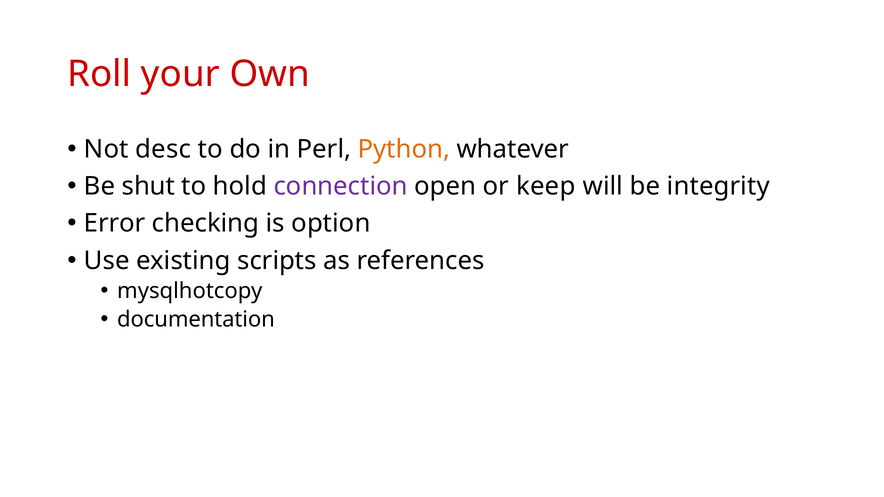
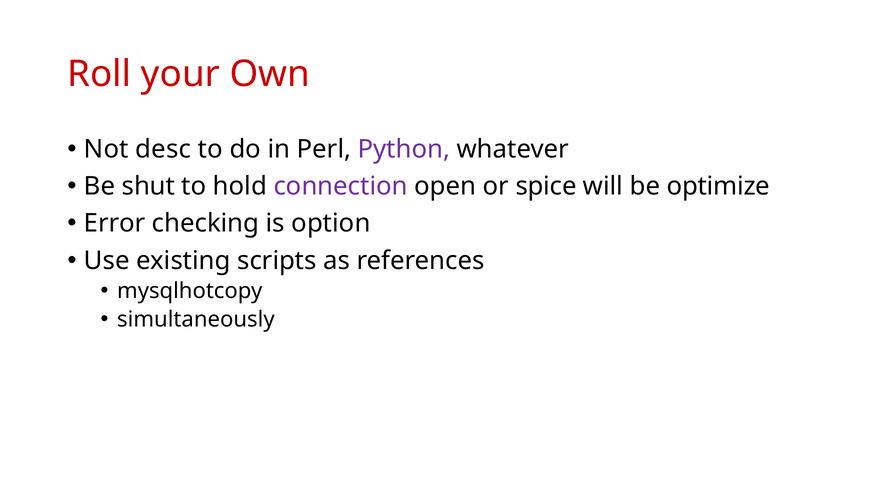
Python colour: orange -> purple (404, 149)
keep: keep -> spice (546, 187)
integrity: integrity -> optimize (718, 187)
documentation: documentation -> simultaneously (196, 320)
